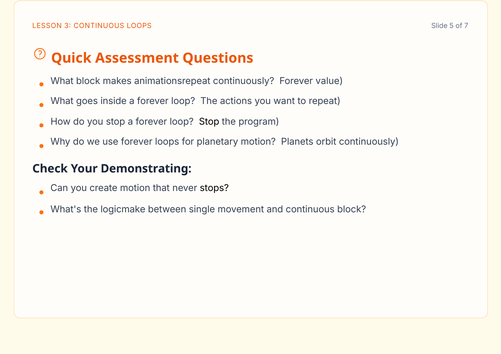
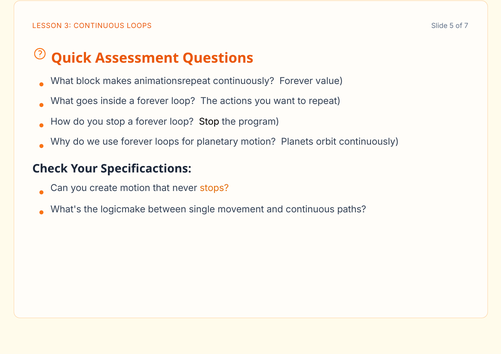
Demonstrating: Demonstrating -> Specificactions (146, 169)
stops colour: black -> orange (214, 188)
continuous block: block -> paths (352, 209)
